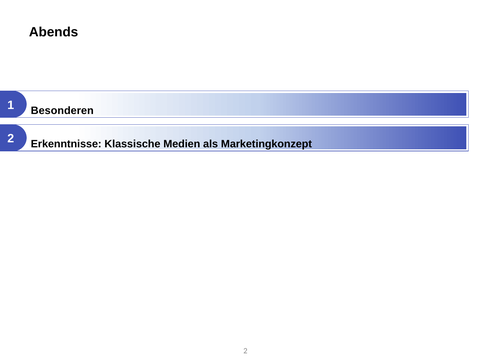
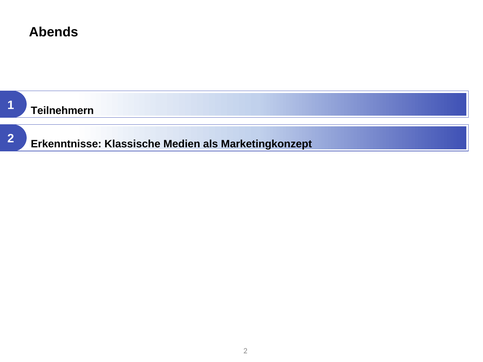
Besonderen: Besonderen -> Teilnehmern (62, 111)
